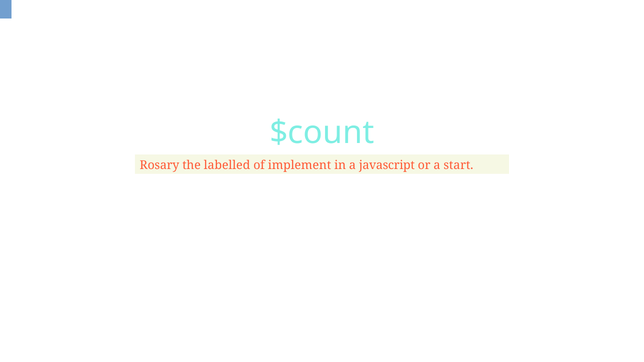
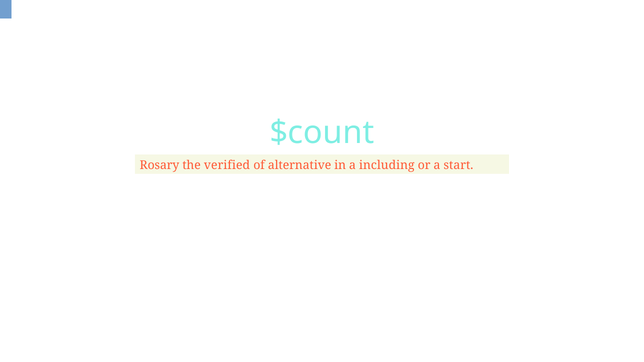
labelled: labelled -> verified (227, 165)
implement: implement -> alternative (300, 165)
javascript: javascript -> including (387, 165)
